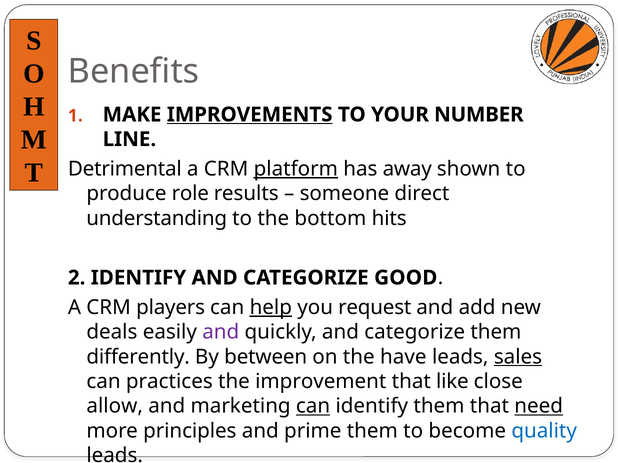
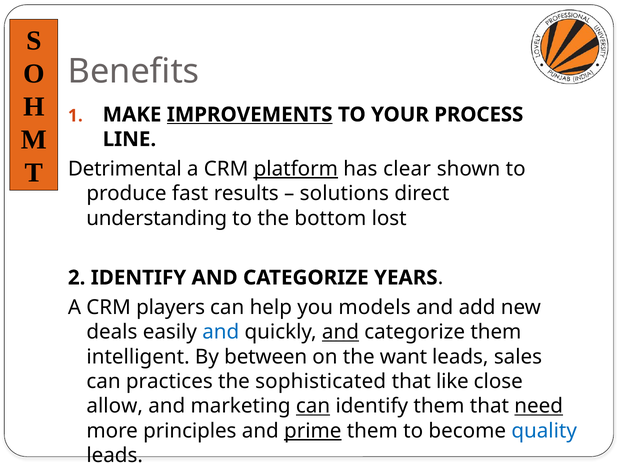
NUMBER: NUMBER -> PROCESS (479, 115)
away: away -> clear (407, 169)
role: role -> fast (190, 194)
someone: someone -> solutions (344, 194)
hits: hits -> lost (389, 219)
GOOD: GOOD -> YEARS (406, 278)
help underline: present -> none (271, 308)
request: request -> models (375, 308)
and colour: purple -> blue (221, 332)
and underline: none -> present (340, 332)
differently: differently -> intelligent (138, 357)
have: have -> want (403, 357)
sales underline: present -> none (518, 357)
improvement: improvement -> sophisticated (321, 382)
prime underline: none -> present (313, 431)
